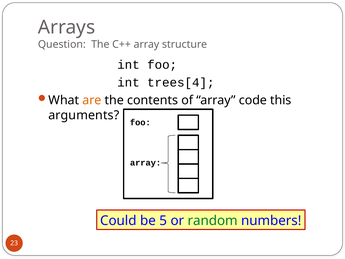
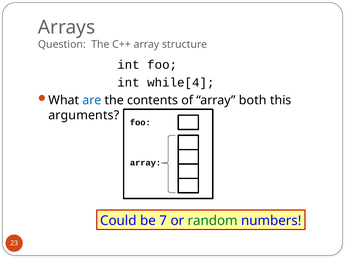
trees[4: trees[4 -> while[4 (181, 82)
are colour: orange -> blue (92, 100)
code: code -> both (253, 100)
5: 5 -> 7 (163, 221)
